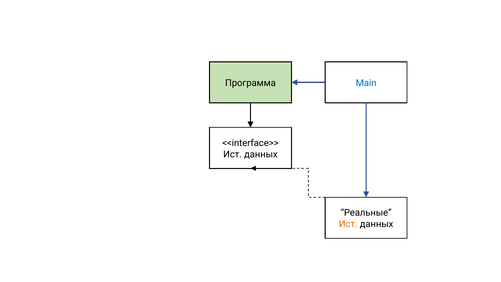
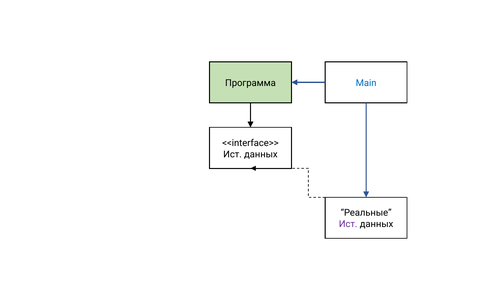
Ист colour: orange -> purple (348, 224)
